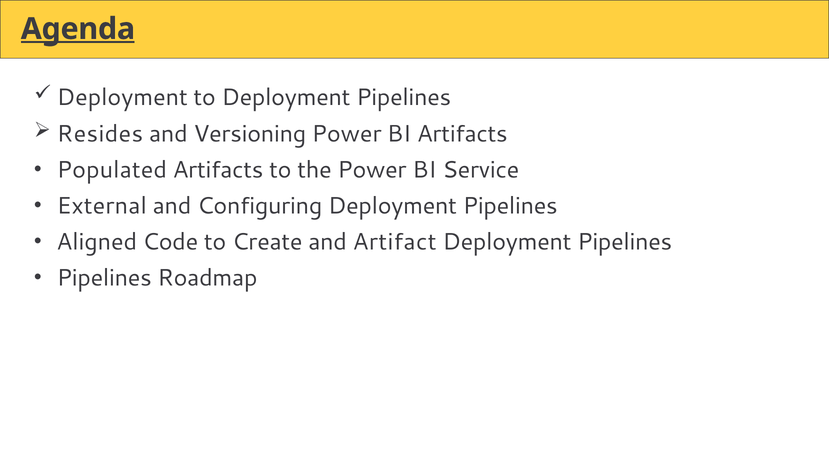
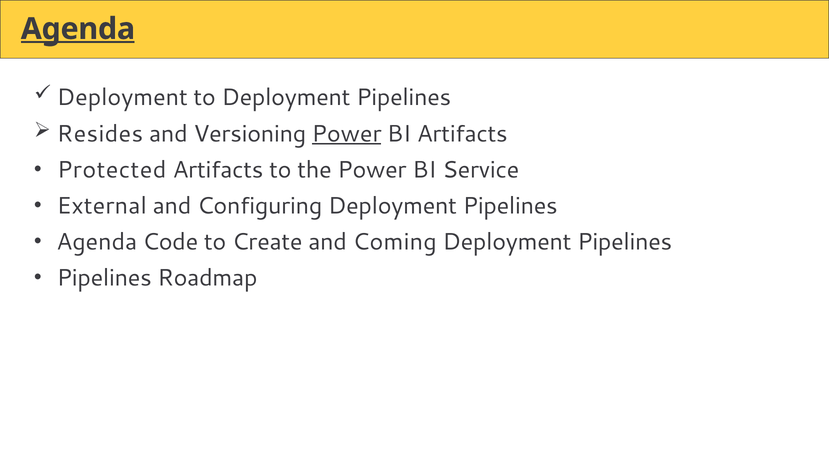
Power underline: none -> present (347, 134)
Populated: Populated -> Protected (112, 170)
Aligned: Aligned -> Agenda (97, 242)
Artifact: Artifact -> Coming (395, 242)
